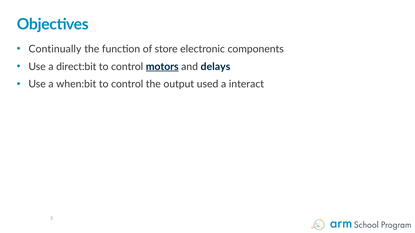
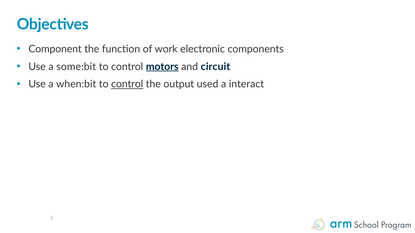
Continually: Continually -> Component (55, 49)
store: store -> work (166, 49)
direct:bit: direct:bit -> some:bit (76, 67)
delays: delays -> circuit (215, 67)
control underline: none -> present (127, 84)
